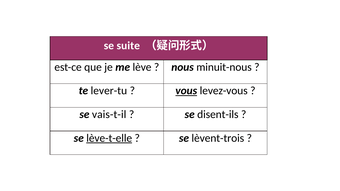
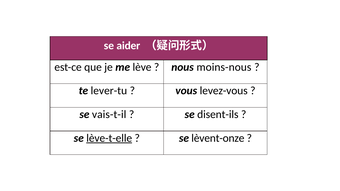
suite: suite -> aider (128, 46)
minuit-nous: minuit-nous -> moins-nous (224, 67)
vous underline: present -> none (186, 91)
lèvent-trois: lèvent-trois -> lèvent-onze (218, 138)
